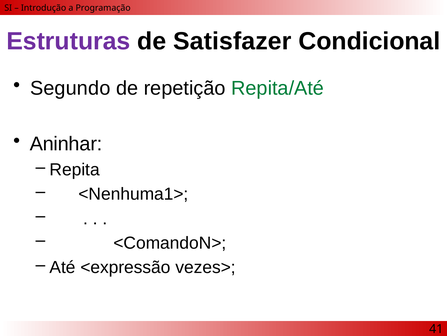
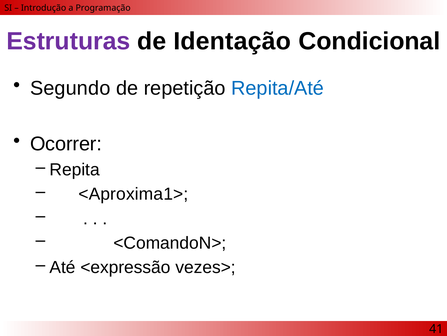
Satisfazer: Satisfazer -> Identação (232, 41)
Repita/Até colour: green -> blue (278, 88)
Aninhar: Aninhar -> Ocorrer (66, 144)
<Nenhuma1>: <Nenhuma1> -> <Aproxima1> (133, 194)
